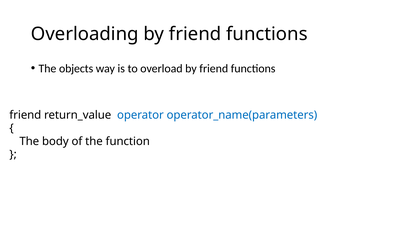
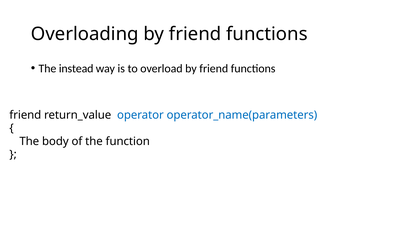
objects: objects -> instead (76, 69)
